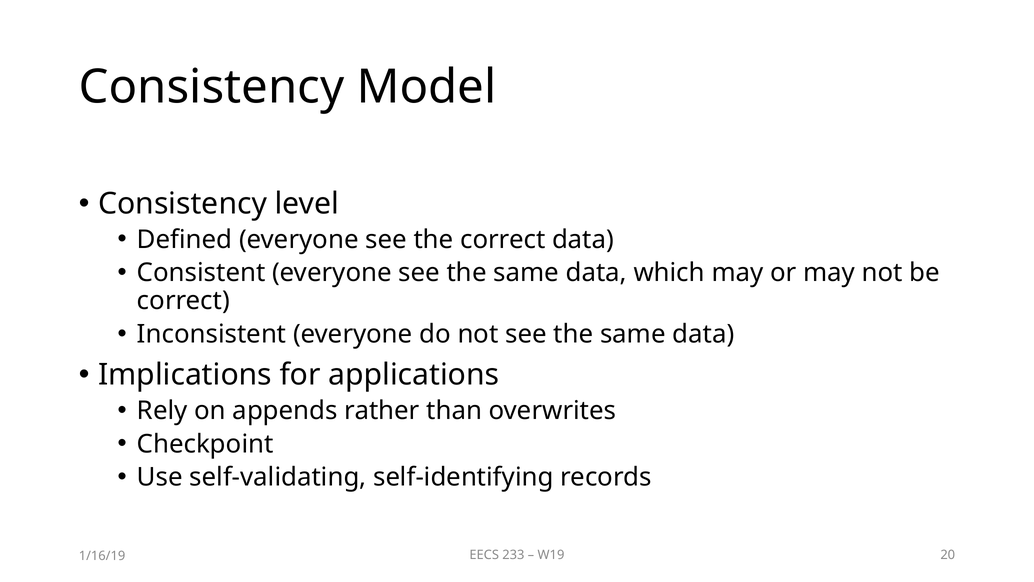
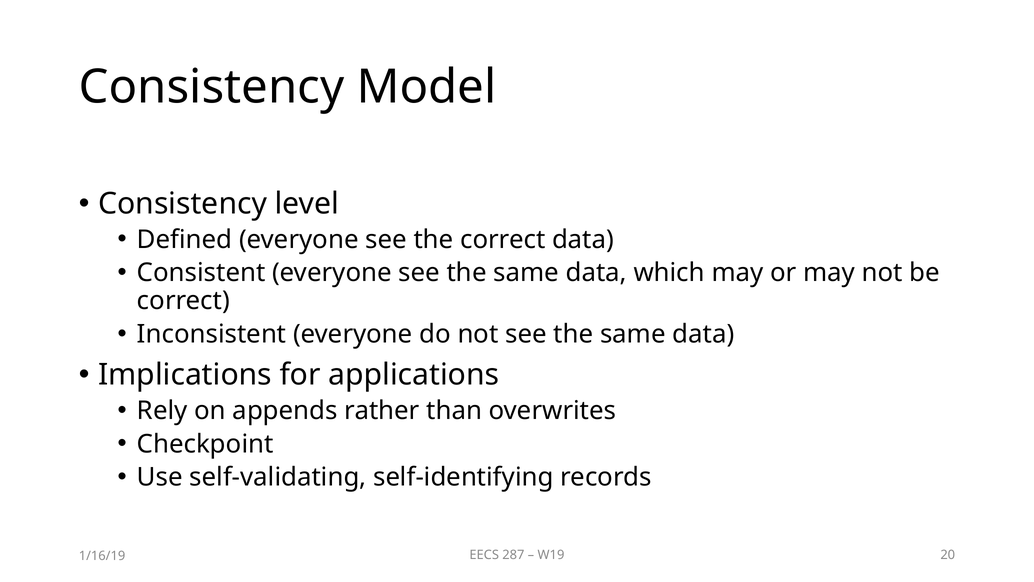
233: 233 -> 287 (513, 554)
